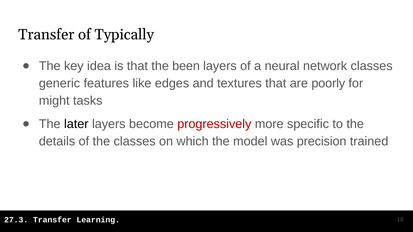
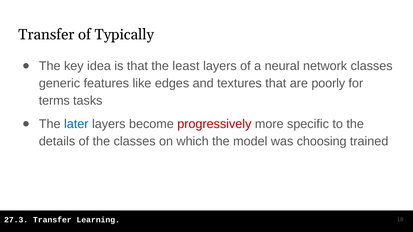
been: been -> least (186, 66)
might: might -> terms (54, 101)
later colour: black -> blue (76, 124)
precision: precision -> choosing (322, 141)
